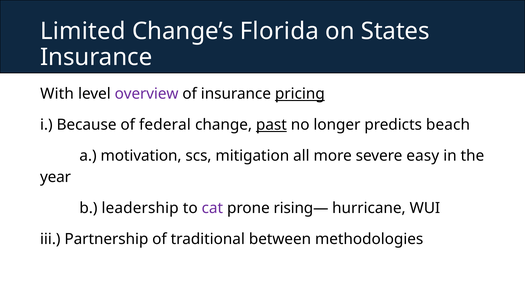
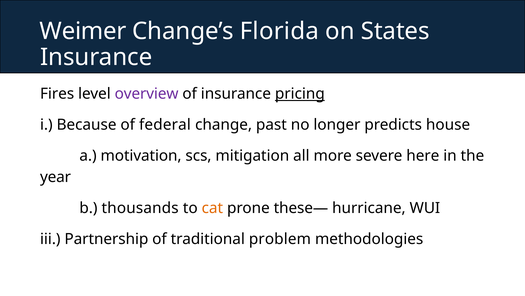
Limited: Limited -> Weimer (83, 31)
With: With -> Fires (57, 94)
past underline: present -> none (271, 125)
beach: beach -> house (448, 125)
easy: easy -> here (423, 156)
leadership: leadership -> thousands (140, 208)
cat colour: purple -> orange (212, 208)
rising—: rising— -> these— (301, 208)
between: between -> problem (280, 239)
